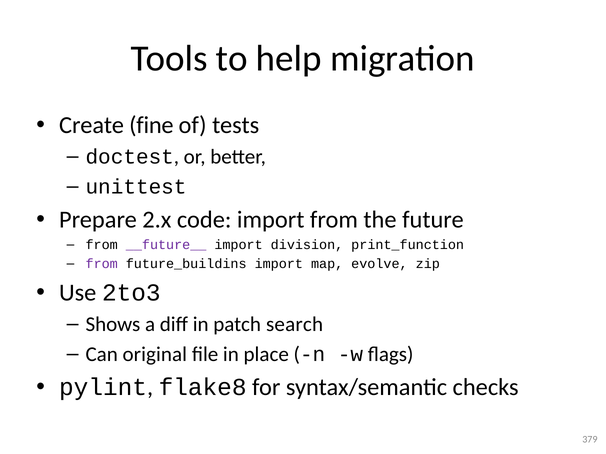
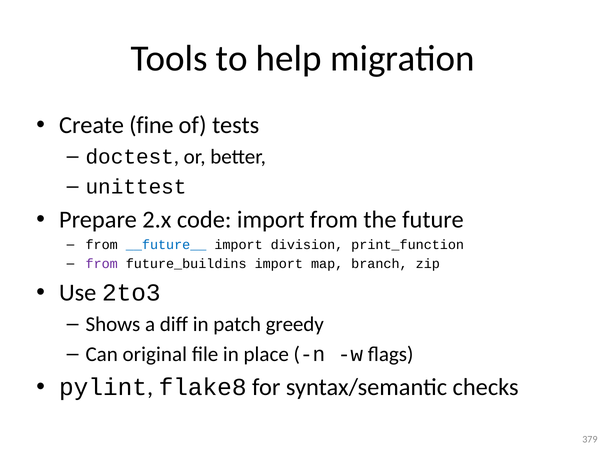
__future__ colour: purple -> blue (166, 245)
evolve: evolve -> branch (379, 264)
search: search -> greedy (295, 325)
